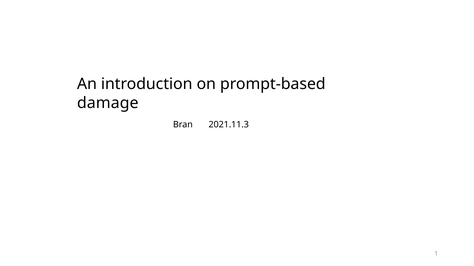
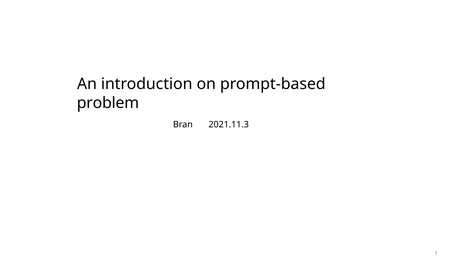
damage: damage -> problem (108, 103)
